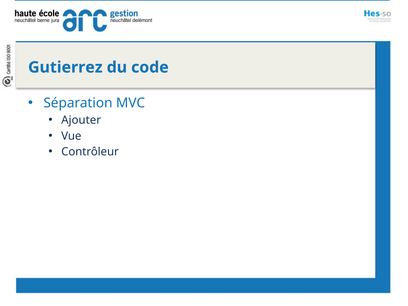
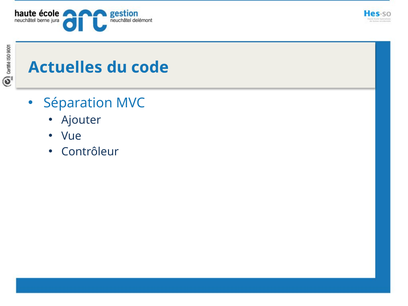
Gutierrez: Gutierrez -> Actuelles (65, 67)
